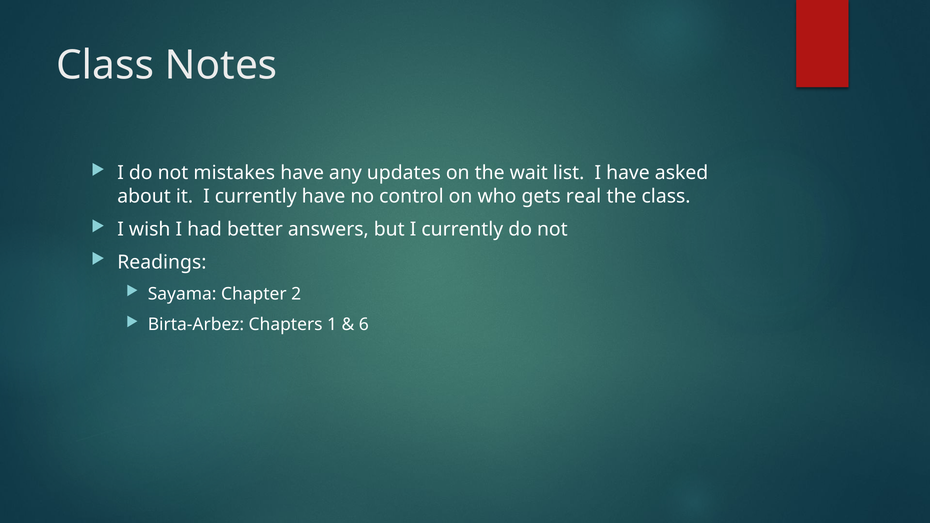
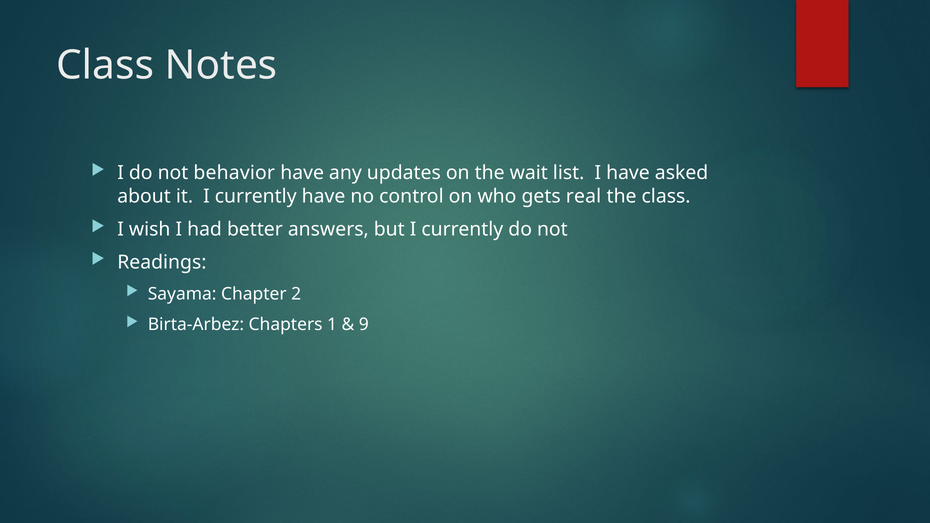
mistakes: mistakes -> behavior (234, 173)
6: 6 -> 9 (364, 325)
